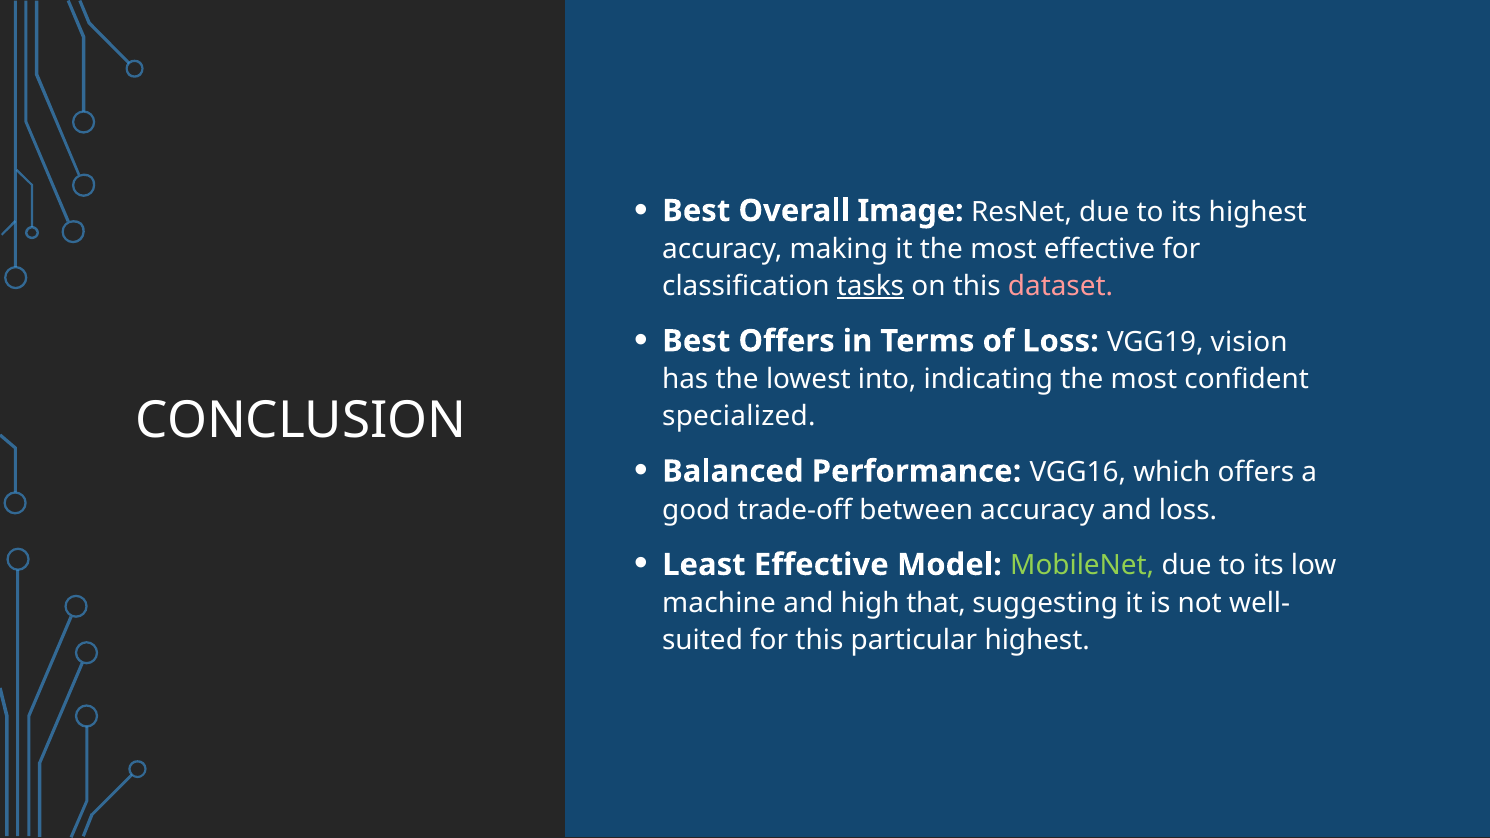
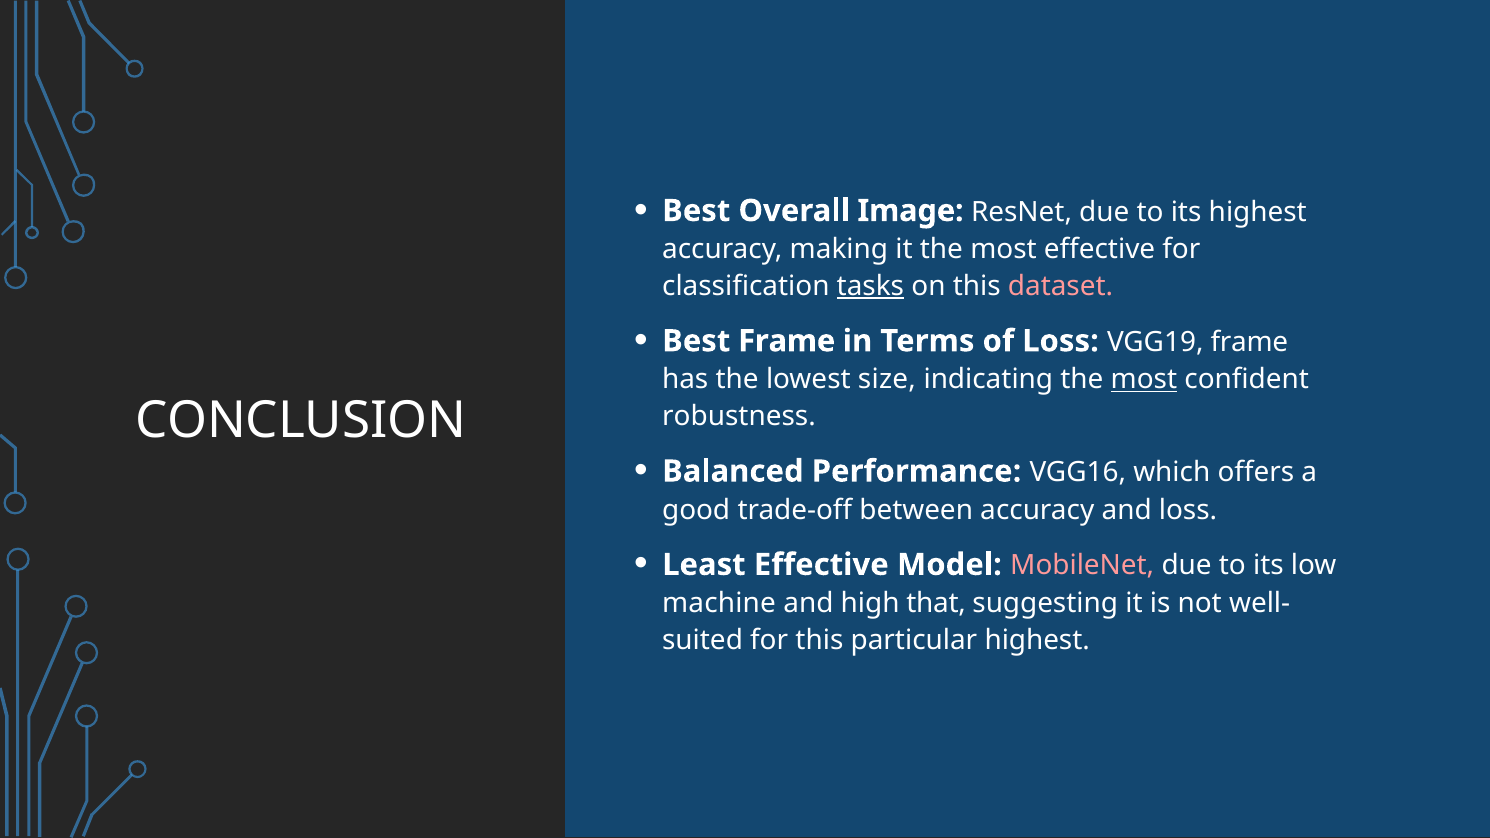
Best Offers: Offers -> Frame (787, 341)
VGG19 vision: vision -> frame (1249, 342)
into: into -> size (887, 380)
most underline: none -> present (1144, 380)
specialized: specialized -> robustness (739, 417)
MobileNet colour: light green -> pink (1082, 566)
